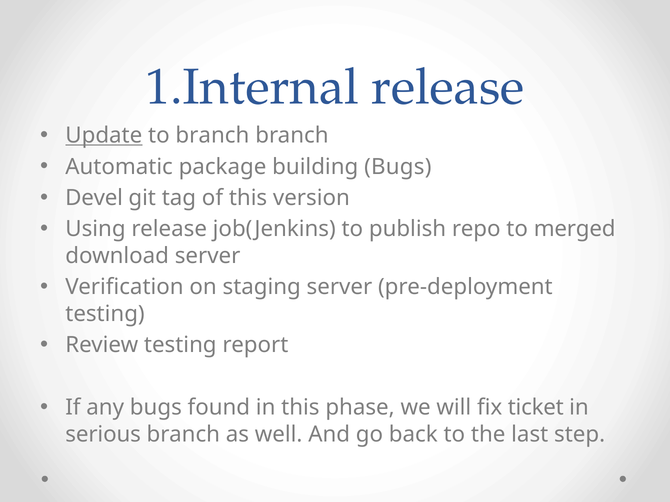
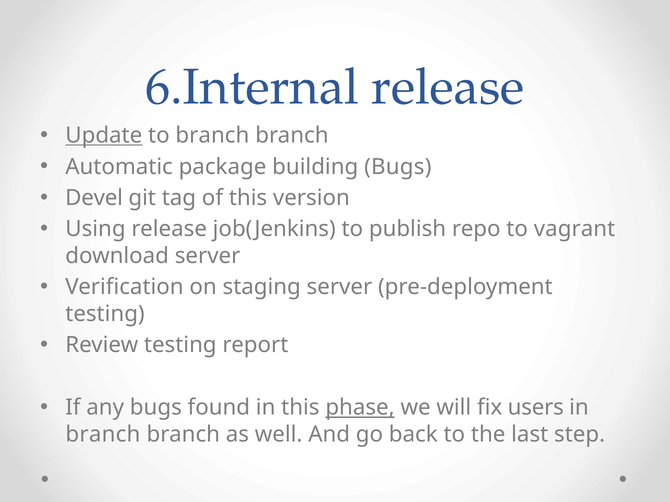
1.Internal: 1.Internal -> 6.Internal (252, 87)
merged: merged -> vagrant (575, 229)
phase underline: none -> present (360, 408)
ticket: ticket -> users (536, 408)
serious: serious -> branch (103, 435)
